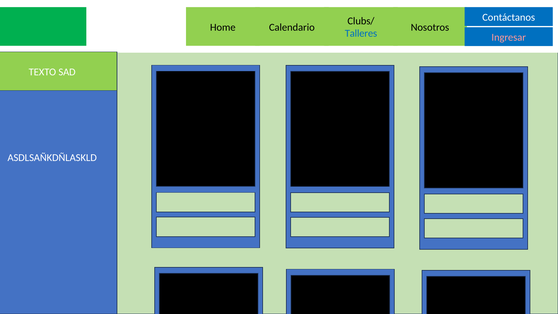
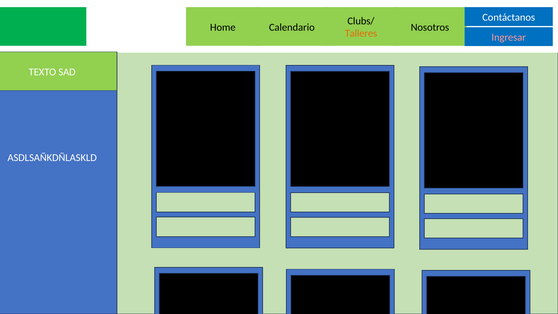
Talleres colour: blue -> orange (361, 33)
